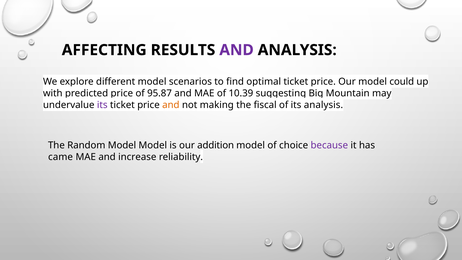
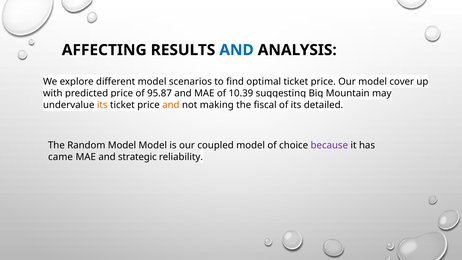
AND colour: purple -> blue (237, 50)
could: could -> cover (402, 82)
its colour: purple -> orange (102, 105)
its analysis: analysis -> detailed (324, 105)
addition: addition -> coupled (216, 145)
increase: increase -> strategic (137, 157)
